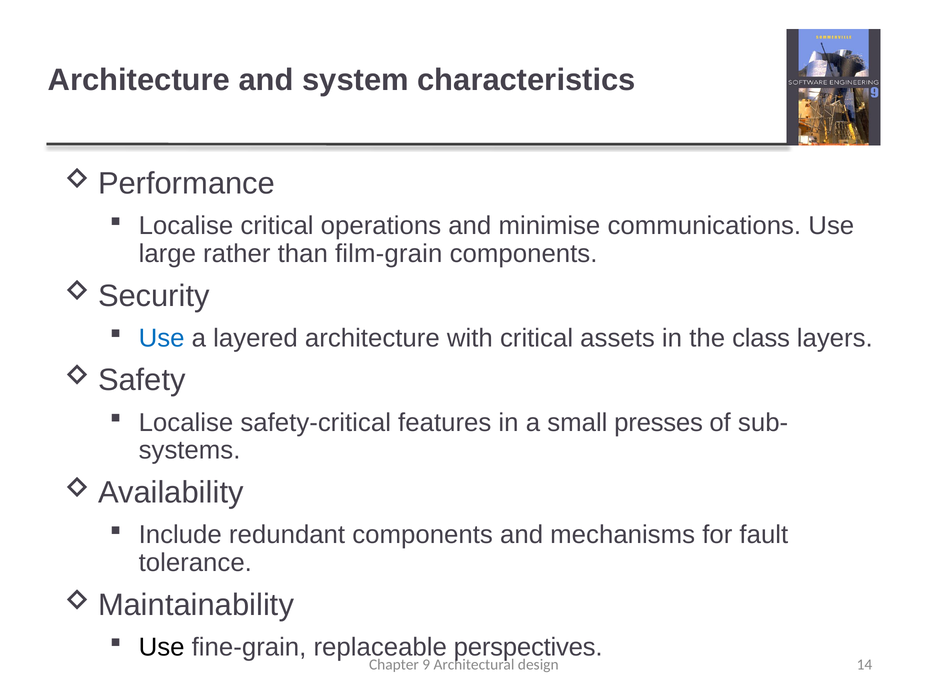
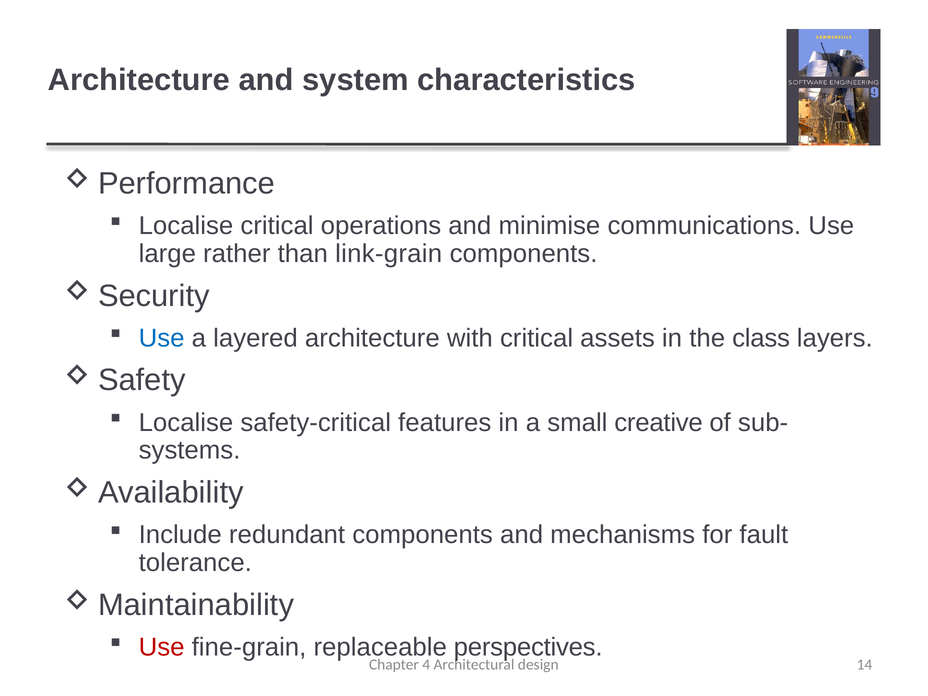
film-grain: film-grain -> link-grain (389, 254)
presses: presses -> creative (659, 423)
Use colour: black -> red (162, 647)
9: 9 -> 4 (426, 665)
